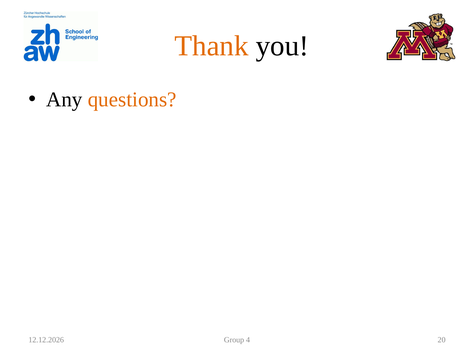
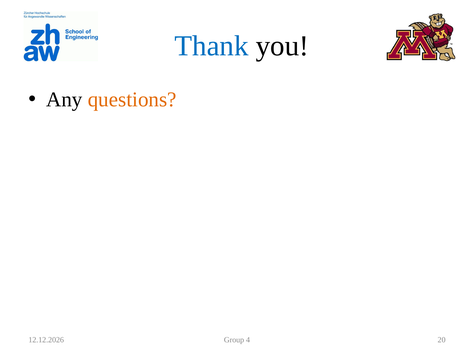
Thank colour: orange -> blue (212, 46)
